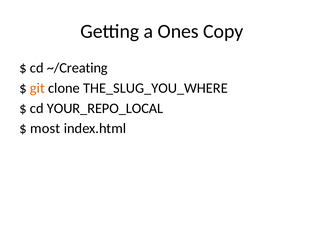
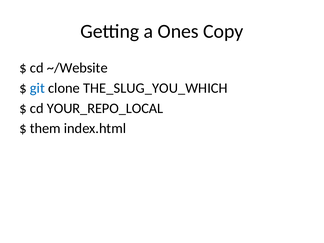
~/Creating: ~/Creating -> ~/Website (77, 68)
git colour: orange -> blue (37, 88)
THE_SLUG_YOU_WHERE: THE_SLUG_YOU_WHERE -> THE_SLUG_YOU_WHICH (155, 88)
most: most -> them (45, 128)
